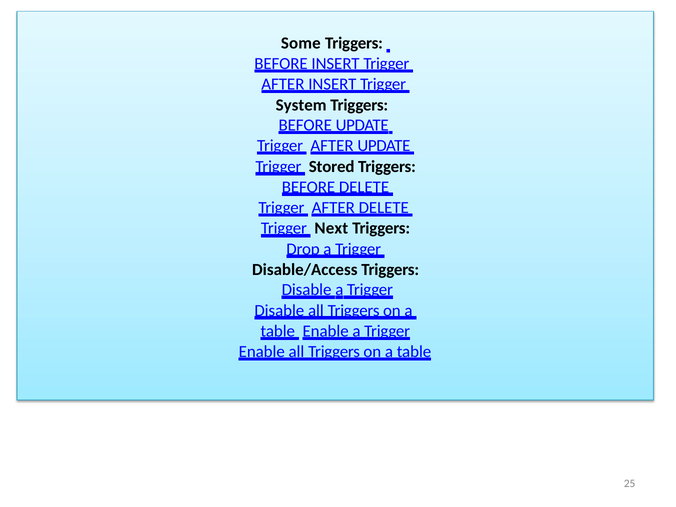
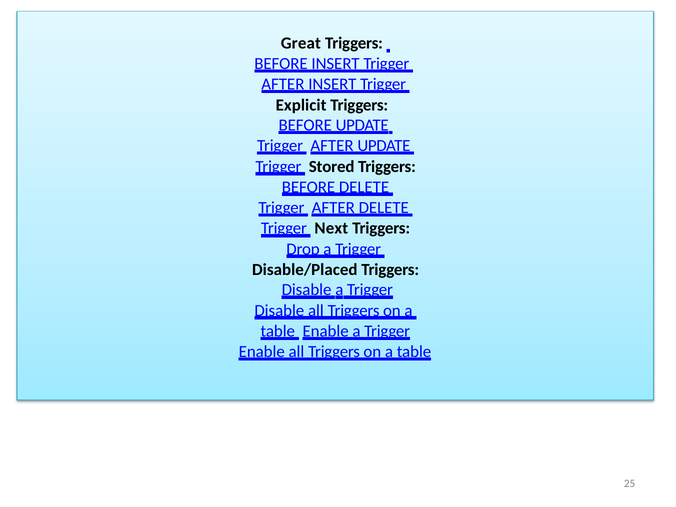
Some: Some -> Great (301, 43)
System: System -> Explicit (301, 105)
Disable/Access: Disable/Access -> Disable/Placed (305, 270)
